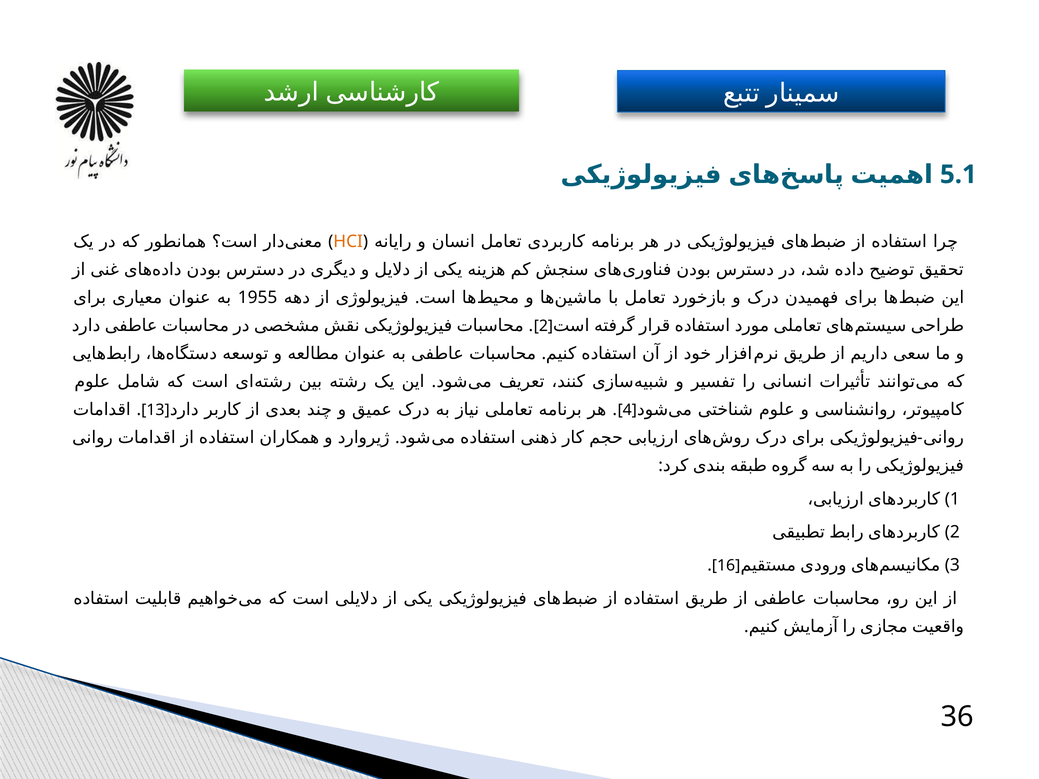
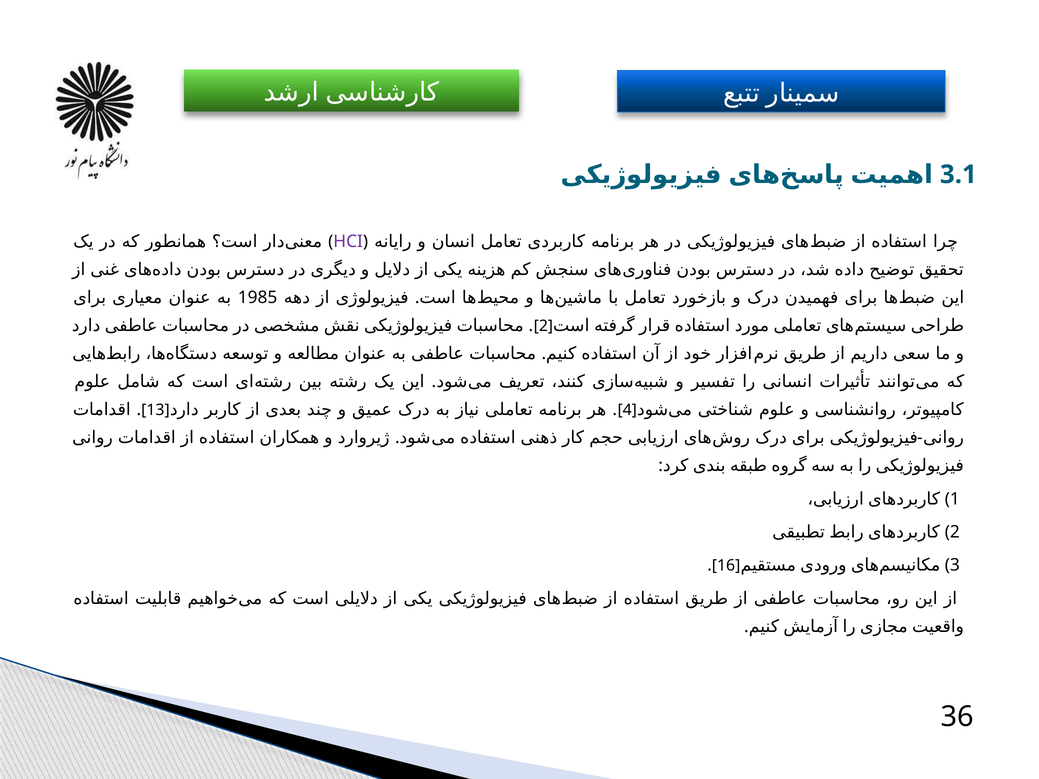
5.1: 5.1 -> 3.1 (958, 175)
HCI colour: orange -> purple (348, 242)
1955: 1955 -> 1985 (258, 298)
